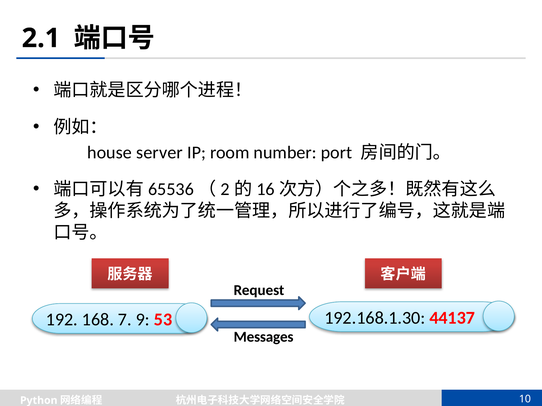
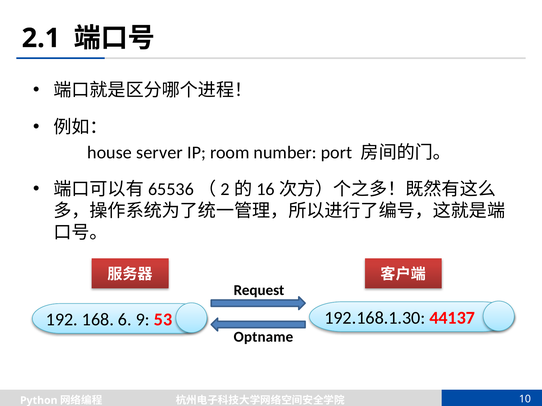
7: 7 -> 6 (125, 320)
Messages: Messages -> Optname (263, 337)
